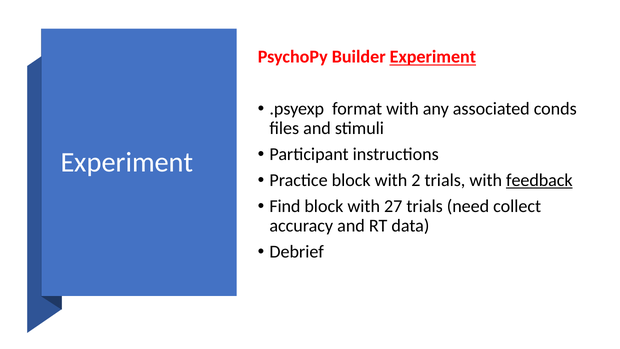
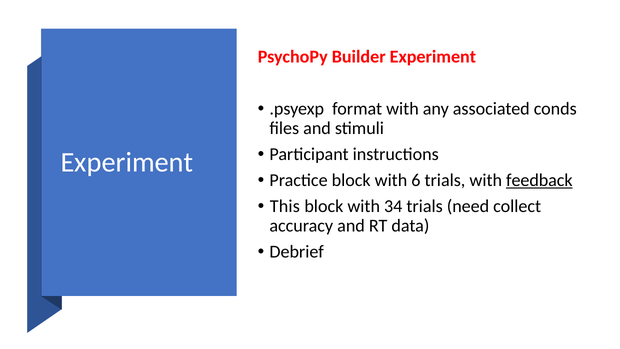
Experiment underline: present -> none (433, 57)
2: 2 -> 6 (416, 180)
Find: Find -> This (285, 206)
27: 27 -> 34 (393, 206)
